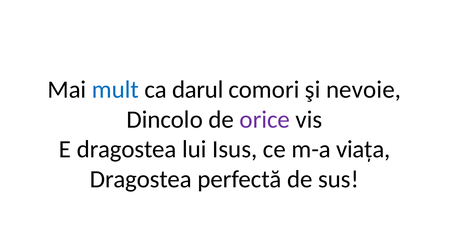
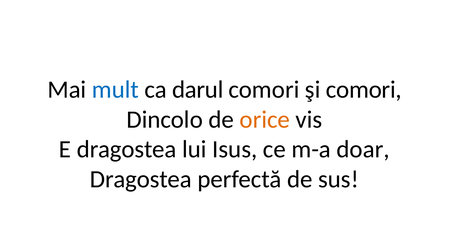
şi nevoie: nevoie -> comori (364, 90)
orice colour: purple -> orange (265, 120)
viața: viața -> doar (363, 150)
